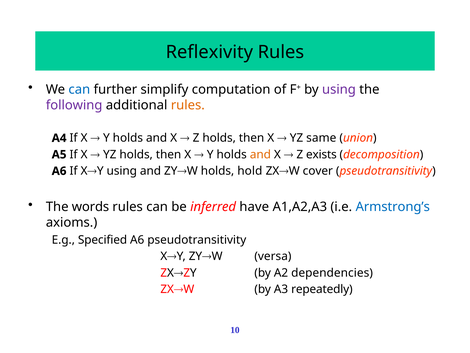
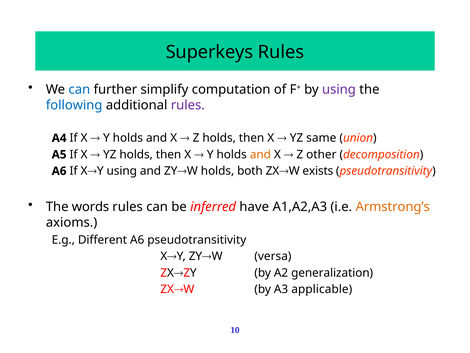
Reflexivity: Reflexivity -> Superkeys (209, 52)
following colour: purple -> blue (74, 105)
rules colour: orange -> purple (188, 105)
exists: exists -> other (321, 154)
hold: hold -> both (250, 171)
cover: cover -> exists (318, 171)
Armstrong’s colour: blue -> orange (393, 207)
Specified: Specified -> Different (102, 240)
dependencies: dependencies -> generalization (332, 272)
repeatedly: repeatedly -> applicable (322, 289)
